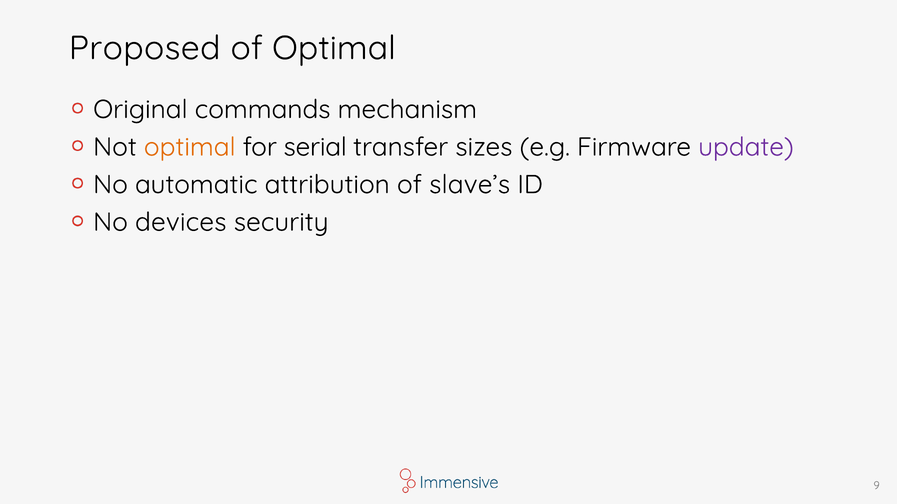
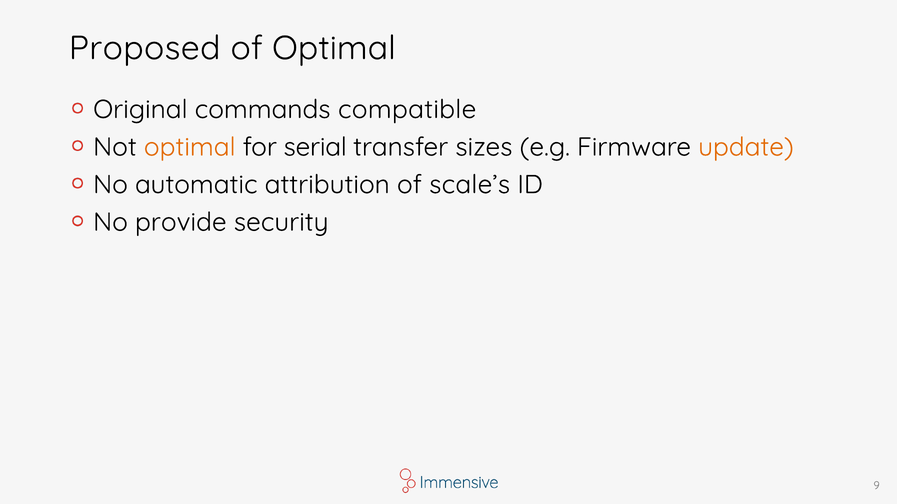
mechanism: mechanism -> compatible (407, 110)
update colour: purple -> orange (746, 147)
slave’s: slave’s -> scale’s (470, 185)
devices: devices -> provide (181, 222)
